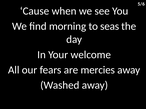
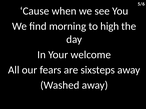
seas: seas -> high (110, 26)
mercies: mercies -> sixsteps (98, 70)
